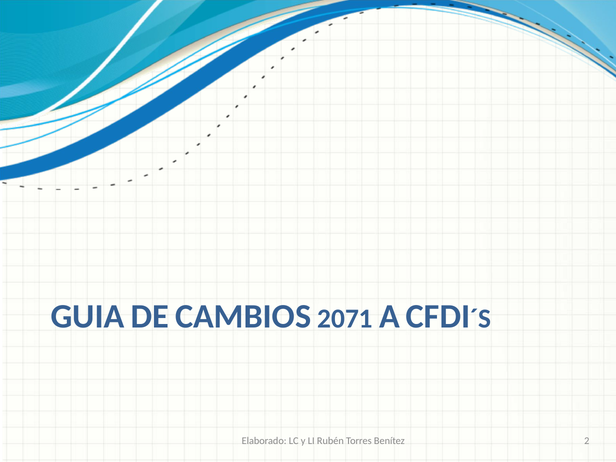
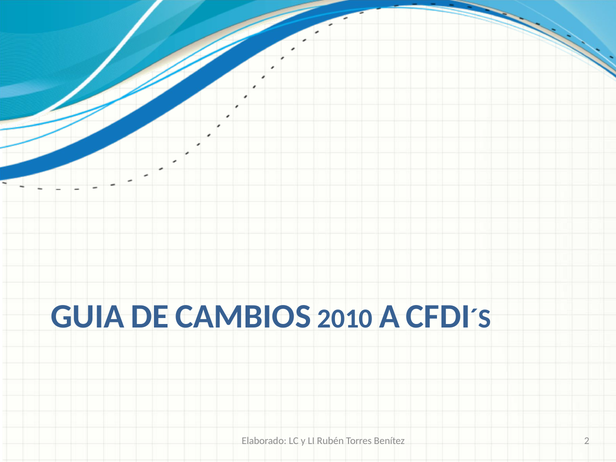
2071: 2071 -> 2010 (345, 319)
